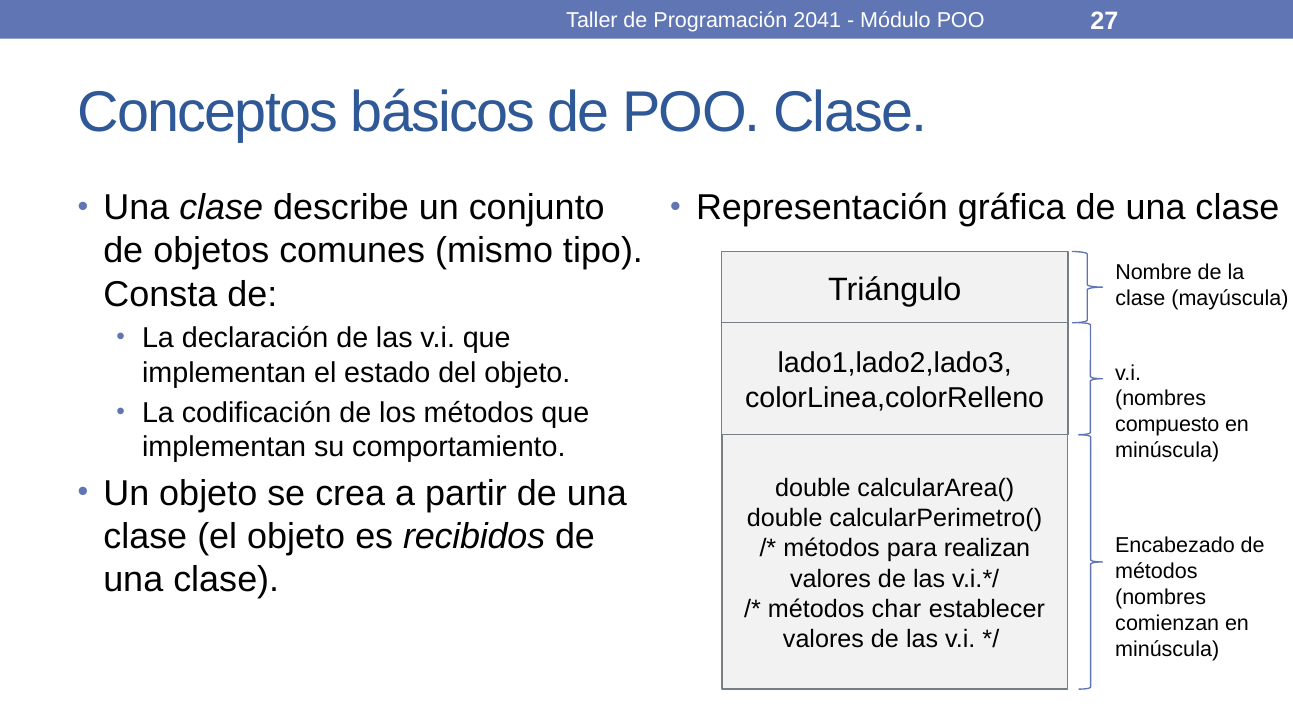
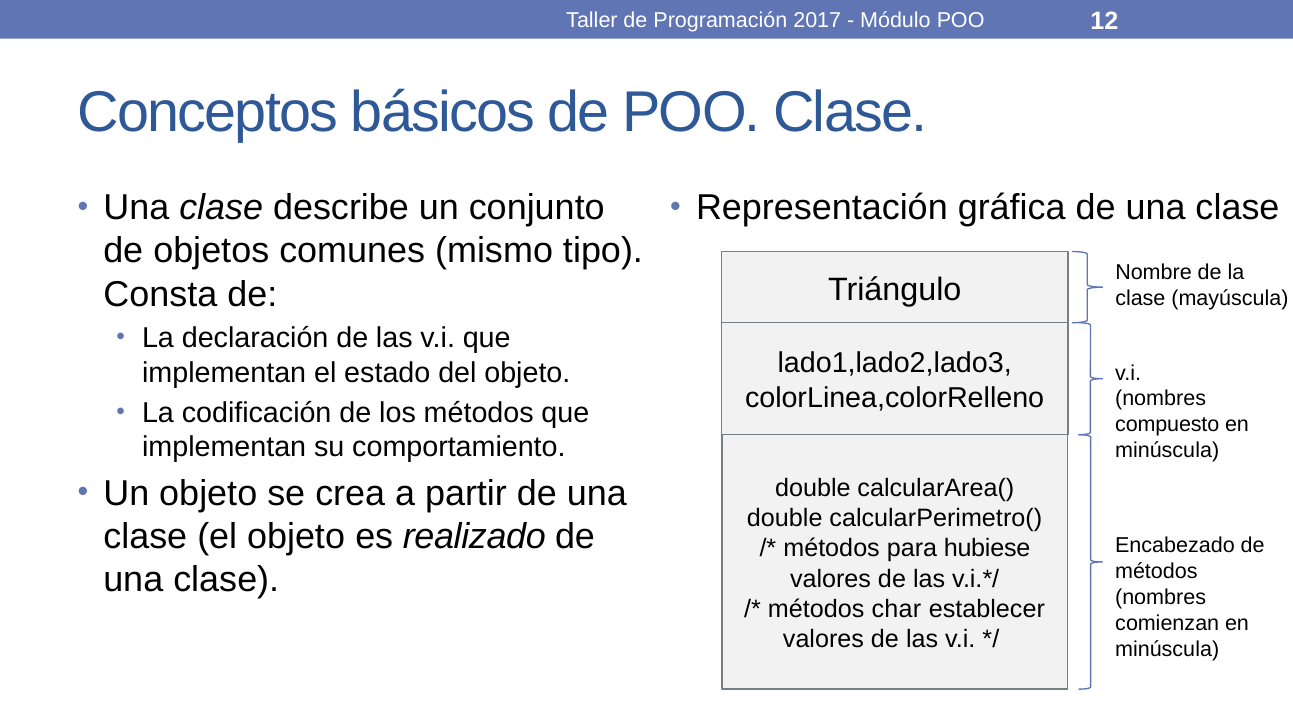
2041: 2041 -> 2017 (817, 21)
27: 27 -> 12 (1104, 21)
recibidos: recibidos -> realizado (474, 537)
realizan: realizan -> hubiese (987, 549)
